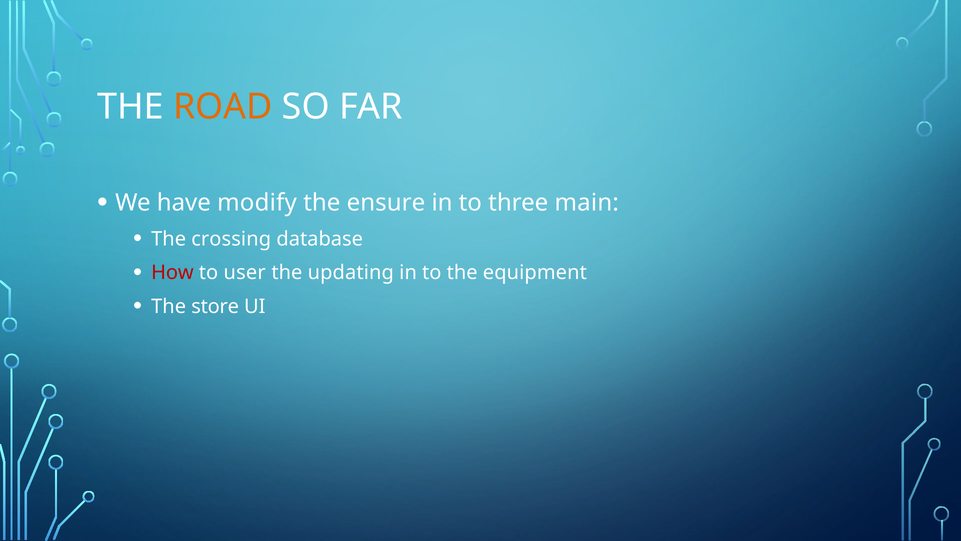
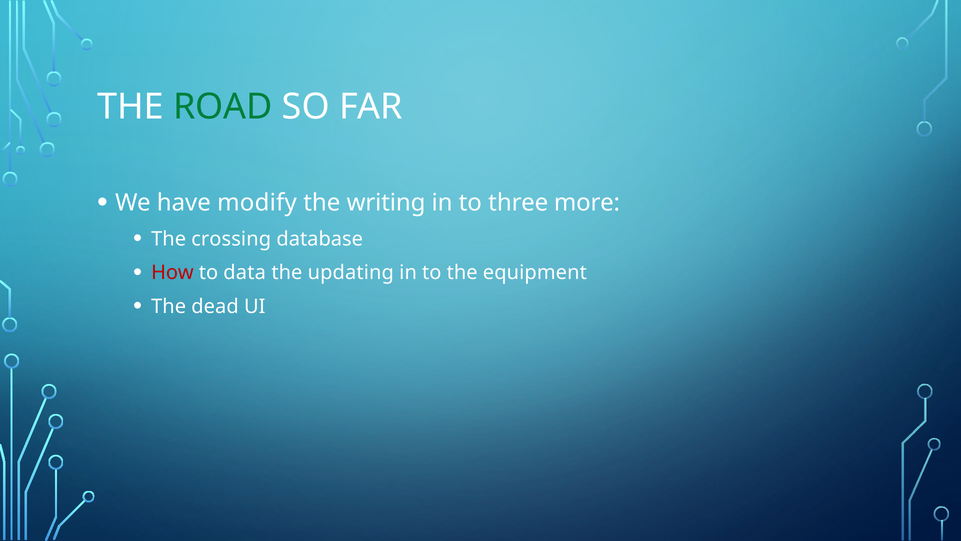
ROAD colour: orange -> green (223, 107)
ensure: ensure -> writing (386, 203)
main: main -> more (587, 203)
user: user -> data (245, 273)
store: store -> dead (215, 306)
